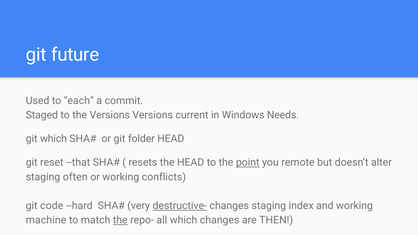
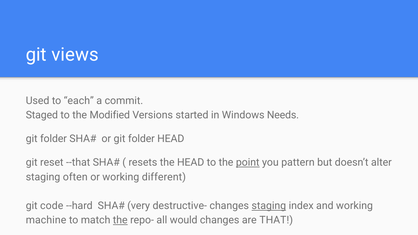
future: future -> views (75, 55)
the Versions: Versions -> Modified (110, 115)
current: current -> started (192, 115)
which: which -> folder (53, 139)
remote: remote -> pattern (298, 163)
conflicts: conflicts -> different (164, 177)
destructive- underline: present -> none (180, 206)
staging underline: none -> present (269, 206)
all which: which -> would (184, 220)
THEN: THEN -> THAT (276, 220)
